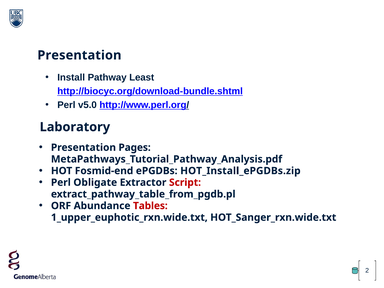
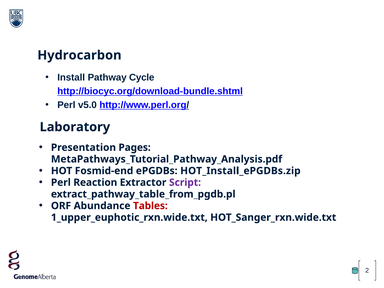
Presentation: Presentation -> Hydrocarbon (79, 55)
Least: Least -> Cycle (142, 77)
Obligate: Obligate -> Reaction (95, 182)
Script colour: red -> purple (185, 182)
